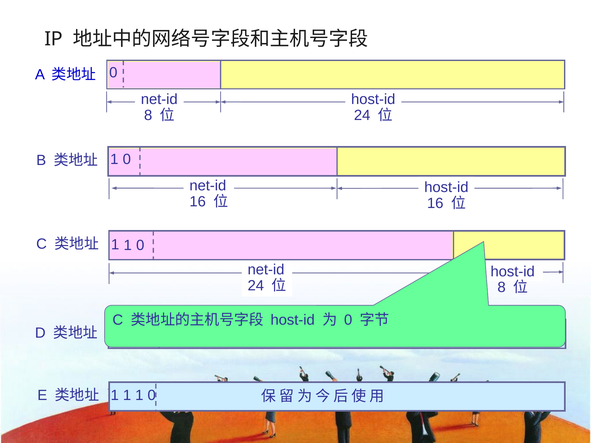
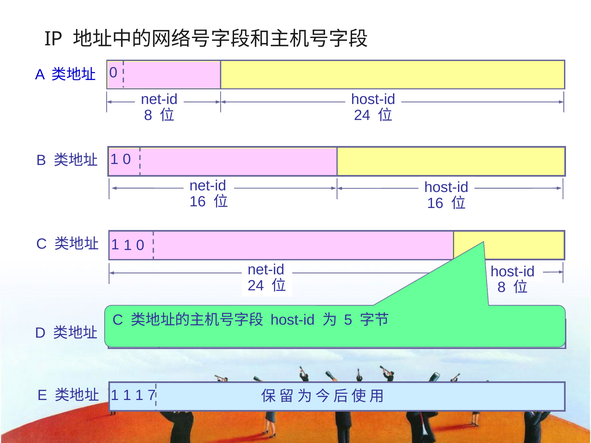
0: 0 -> 5 (348, 320)
0: 0 -> 7 (152, 395)
